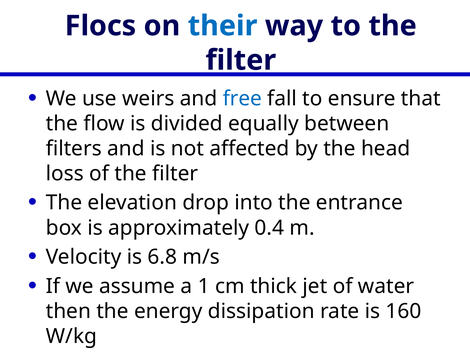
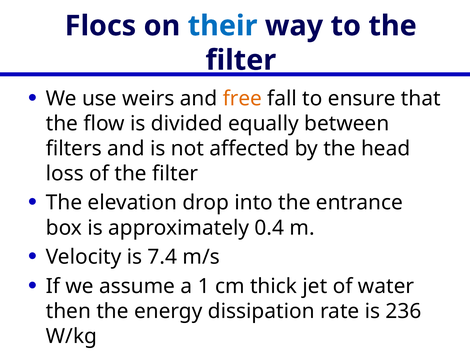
free colour: blue -> orange (242, 99)
6.8: 6.8 -> 7.4 (162, 257)
160: 160 -> 236 (404, 312)
